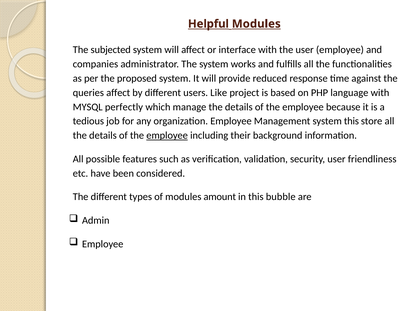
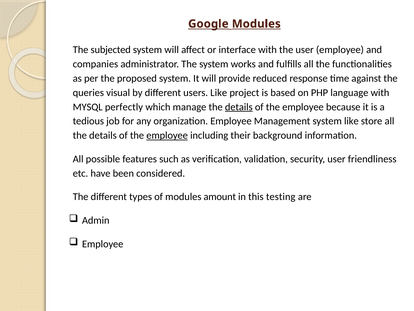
Helpful: Helpful -> Google (208, 24)
queries affect: affect -> visual (118, 92)
details underline: none -> present (239, 107)
system this: this -> like (351, 121)
bubble: bubble -> testing (281, 197)
